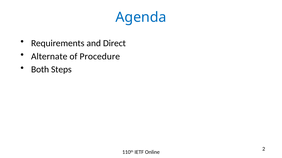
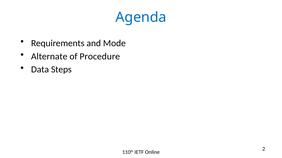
Direct: Direct -> Mode (114, 43)
Both: Both -> Data (40, 70)
